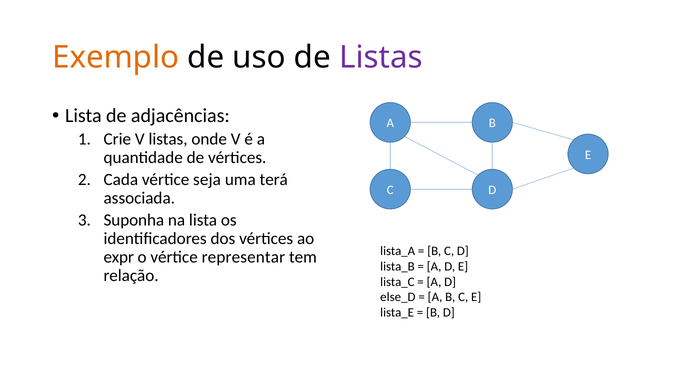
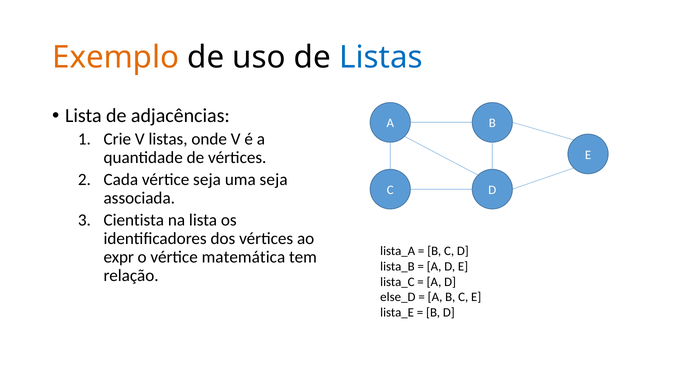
Listas colour: purple -> blue (381, 58)
uma terá: terá -> seja (274, 180)
Suponha: Suponha -> Cientista (134, 220)
representar: representar -> matemática (243, 257)
